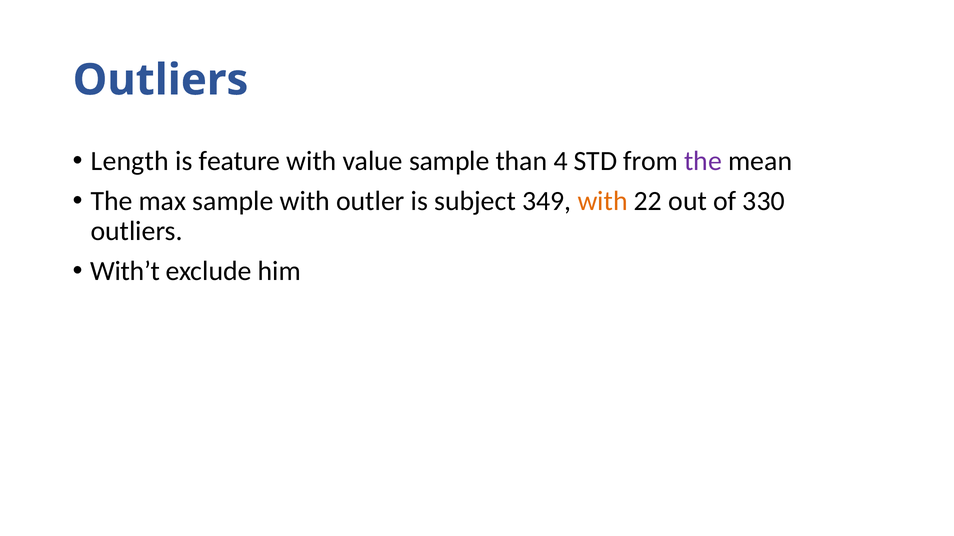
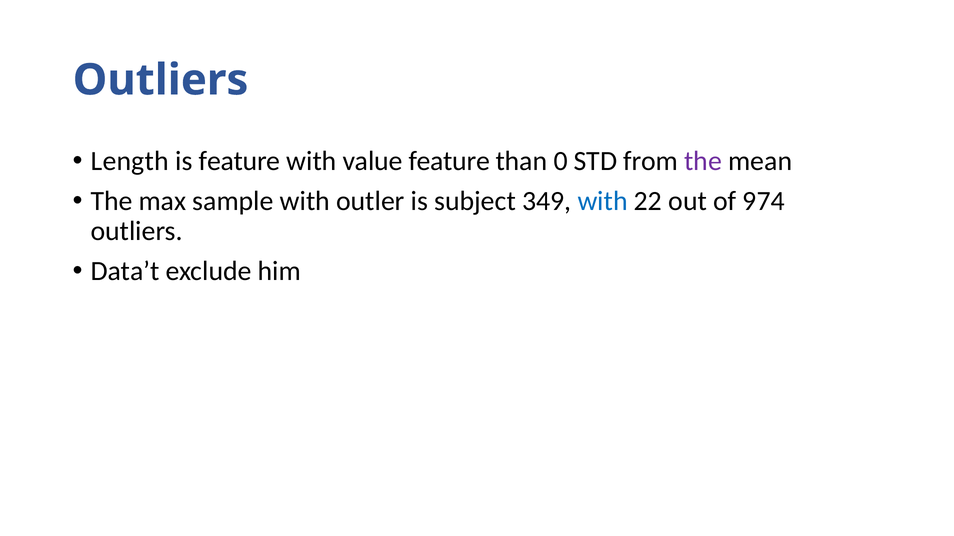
value sample: sample -> feature (449, 161)
4: 4 -> 0 (561, 161)
with colour: orange -> blue (603, 201)
330: 330 -> 974 (764, 201)
With’t: With’t -> Data’t (125, 271)
